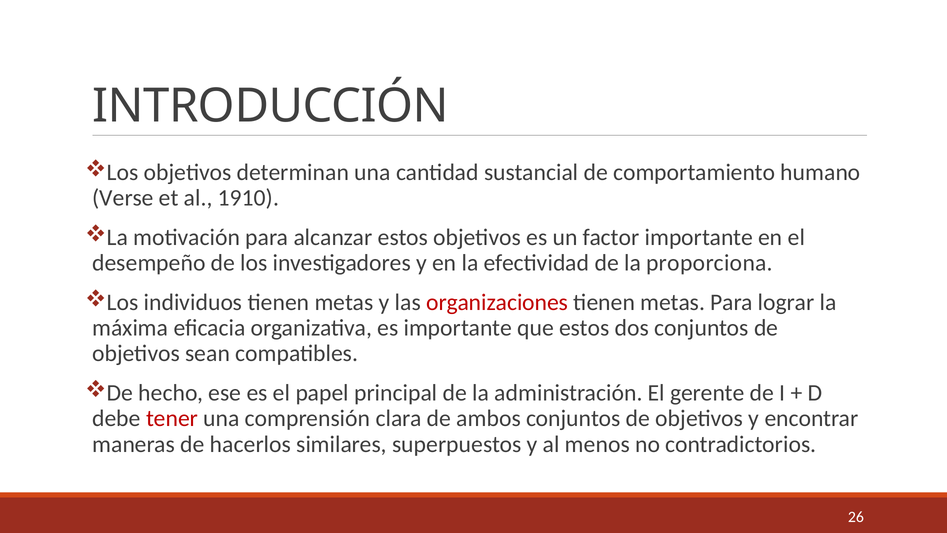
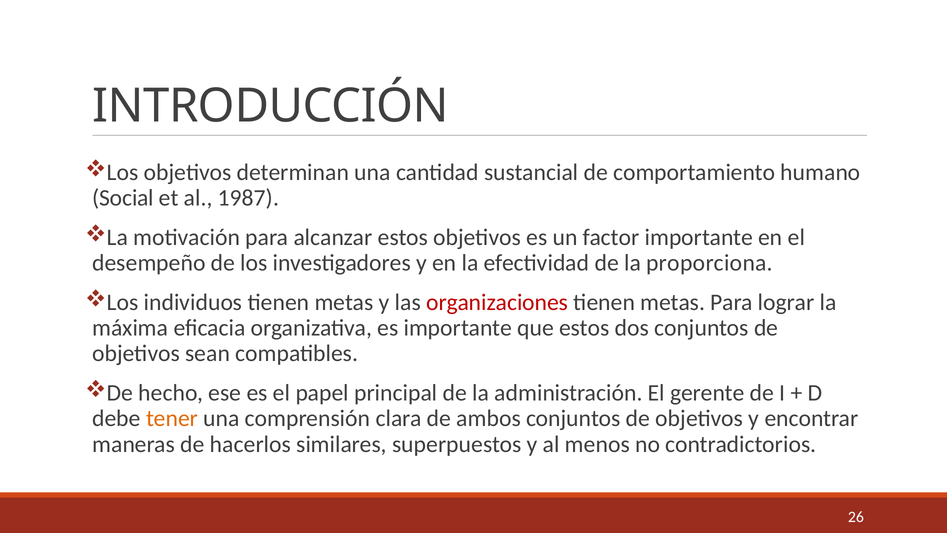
Verse: Verse -> Social (123, 198)
1910: 1910 -> 1987 (248, 198)
tener colour: red -> orange (172, 418)
